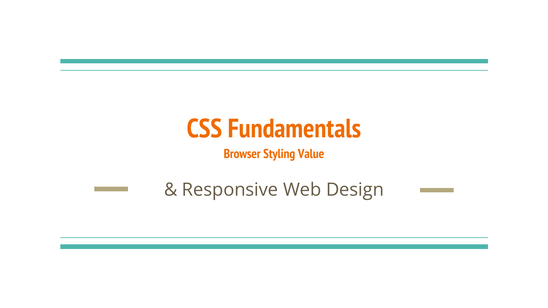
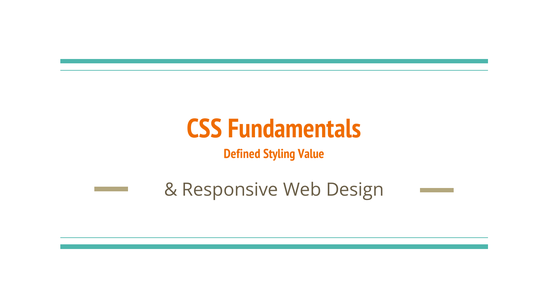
Browser: Browser -> Defined (242, 154)
